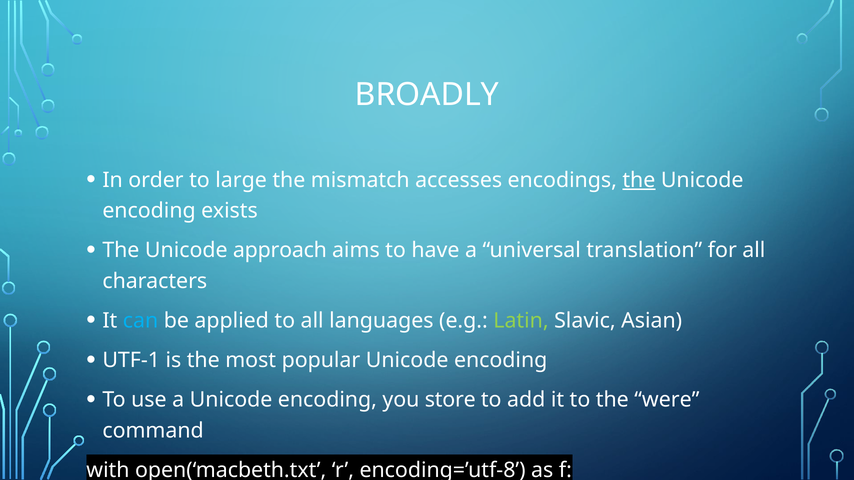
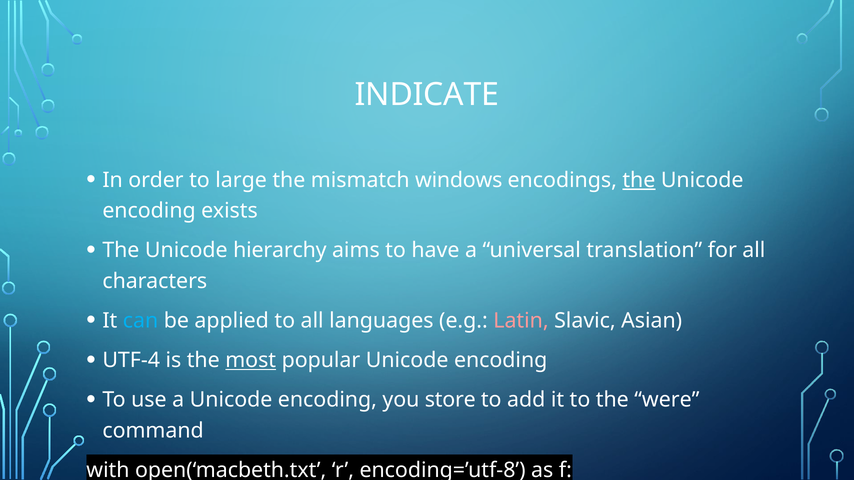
BROADLY: BROADLY -> INDICATE (427, 95)
accesses: accesses -> windows (459, 180)
approach: approach -> hierarchy (280, 251)
Latin colour: light green -> pink (521, 321)
UTF-1: UTF-1 -> UTF-4 (131, 361)
most underline: none -> present (251, 361)
